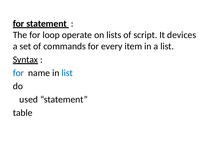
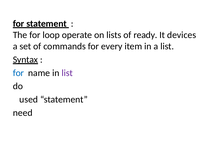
script: script -> ready (145, 35)
list colour: blue -> purple (67, 73)
table: table -> need (23, 113)
